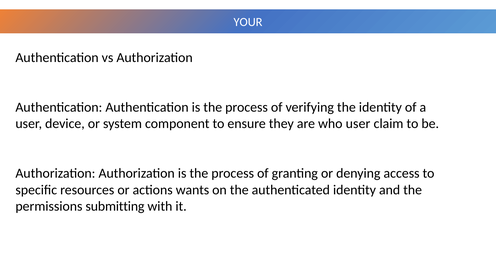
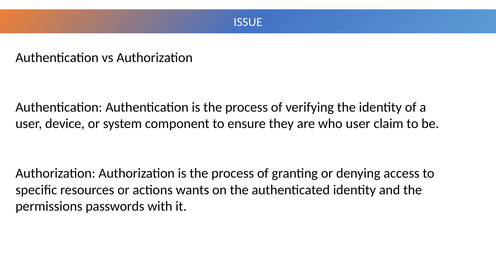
YOUR: YOUR -> ISSUE (248, 22)
submitting: submitting -> passwords (115, 206)
